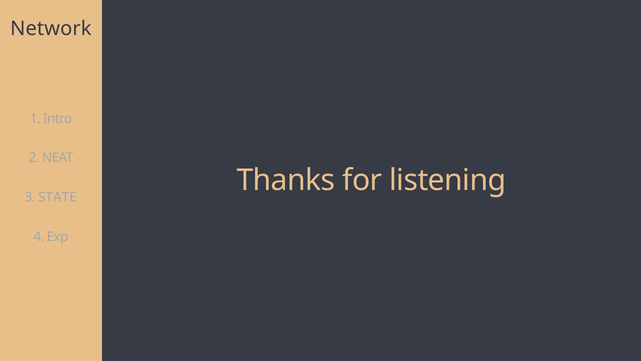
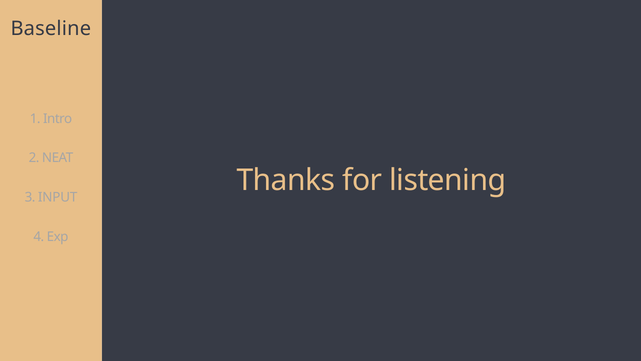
Network: Network -> Baseline (51, 28)
STATE: STATE -> INPUT (58, 197)
